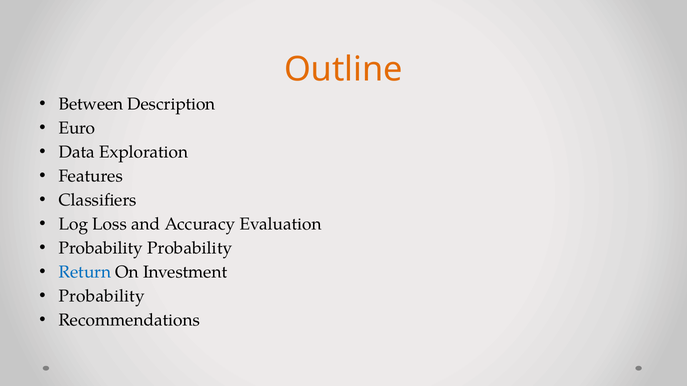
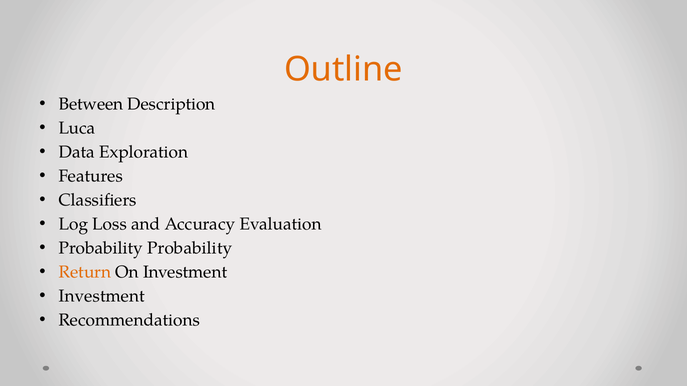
Euro: Euro -> Luca (77, 128)
Return colour: blue -> orange (85, 273)
Probability: Probability -> Investment (102, 297)
